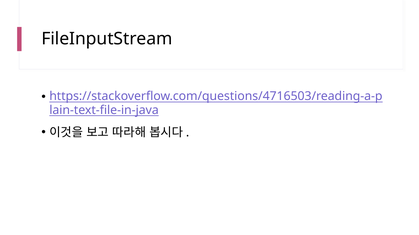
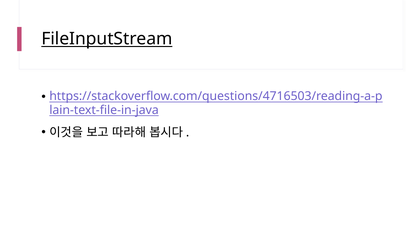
FileInputStream underline: none -> present (107, 39)
